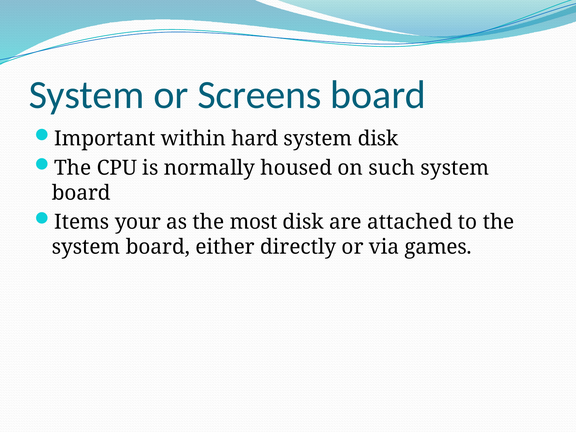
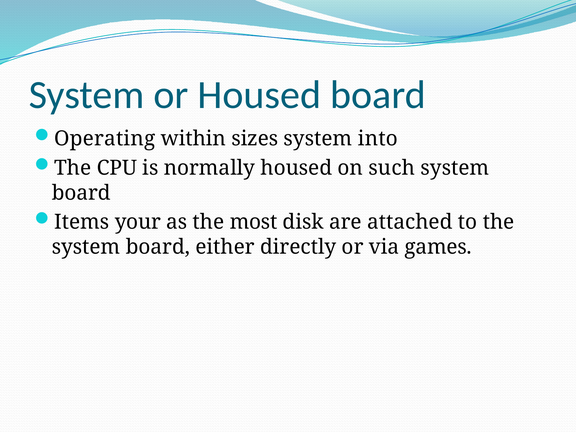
or Screens: Screens -> Housed (259, 95)
Important: Important -> Operating (105, 139)
hard: hard -> sizes (255, 139)
system disk: disk -> into (378, 139)
